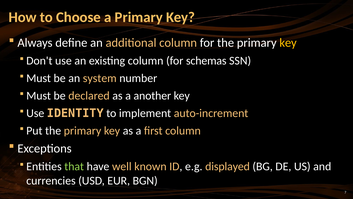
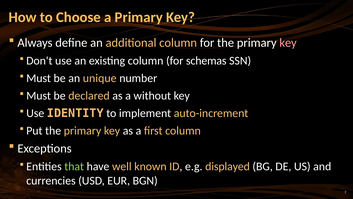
key colour: yellow -> pink (288, 43)
system: system -> unique (100, 78)
another: another -> without (152, 95)
